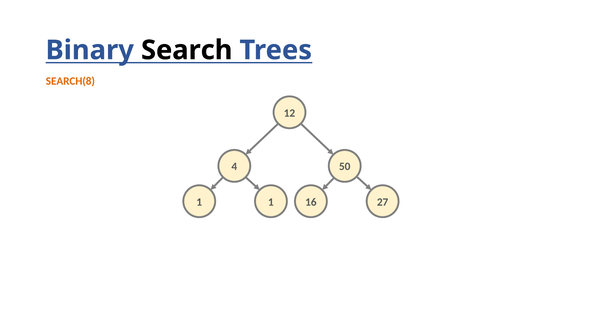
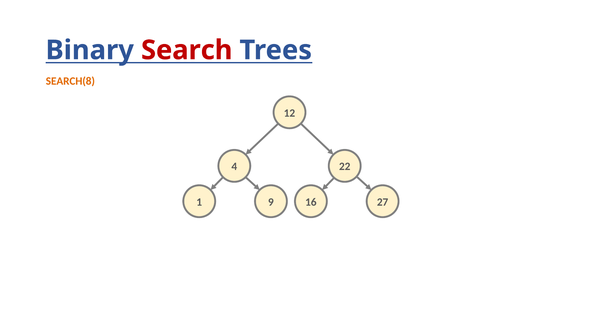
Search colour: black -> red (187, 50)
50: 50 -> 22 (345, 167)
1 1: 1 -> 9 (271, 202)
